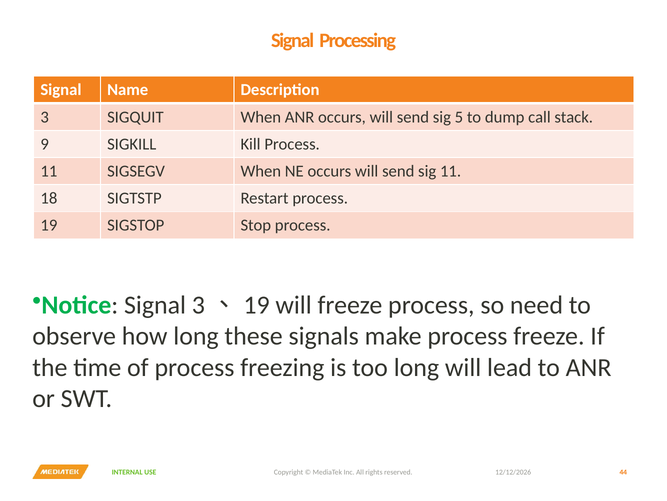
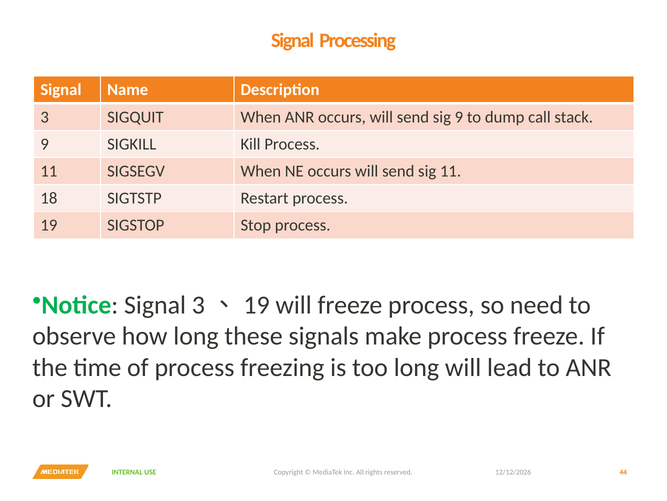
sig 5: 5 -> 9 (459, 117)
